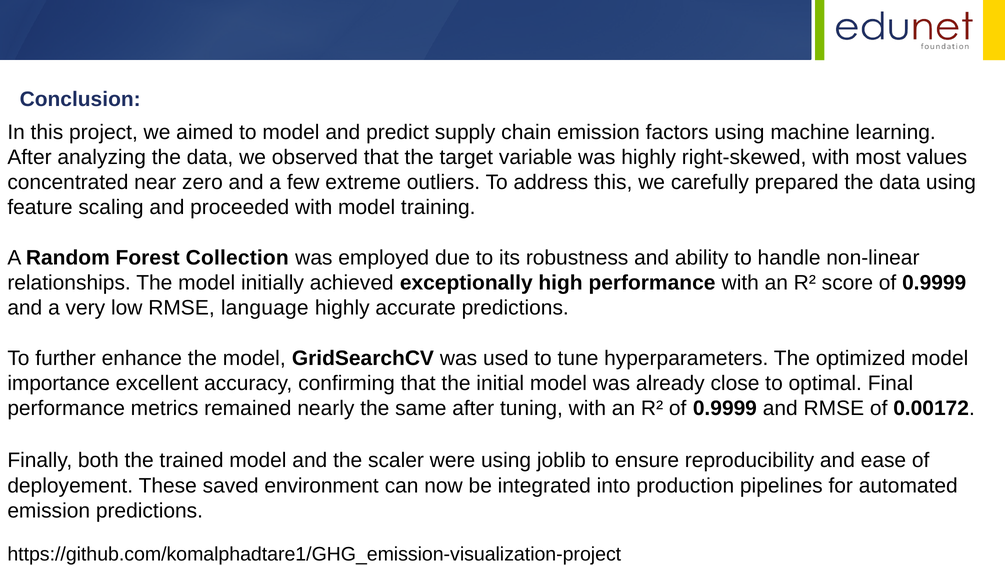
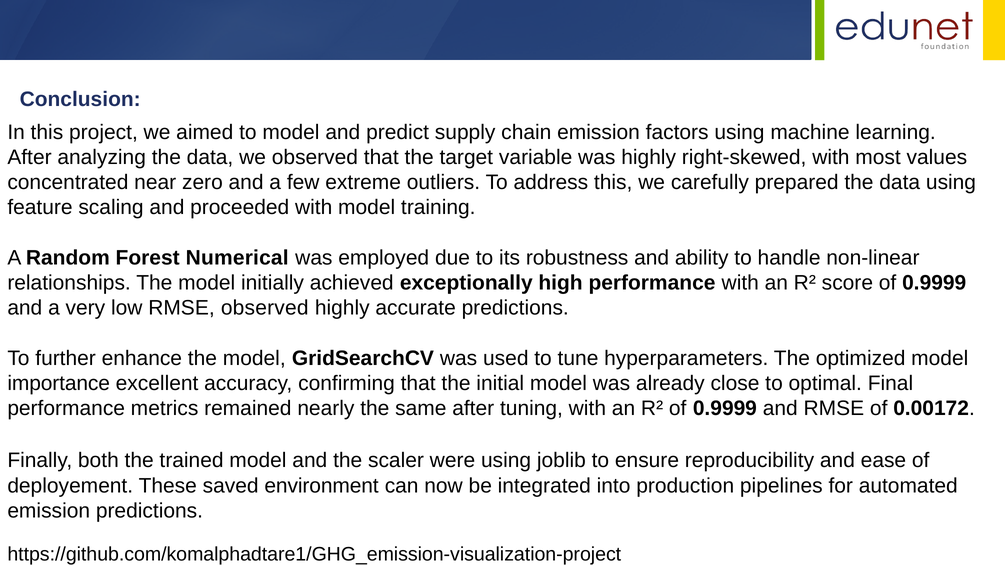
Collection: Collection -> Numerical (237, 258)
RMSE language: language -> observed (265, 308)
